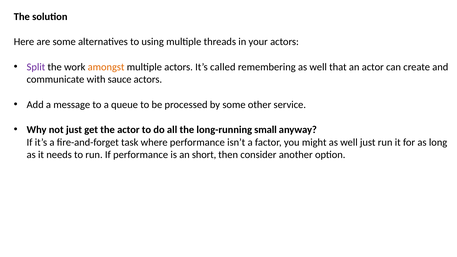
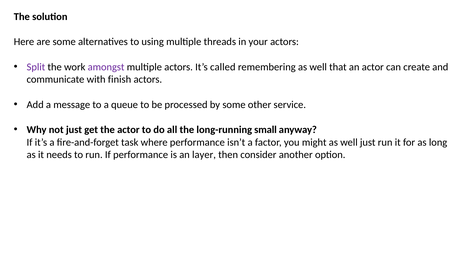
amongst colour: orange -> purple (106, 67)
sauce: sauce -> finish (120, 79)
short: short -> layer (204, 155)
